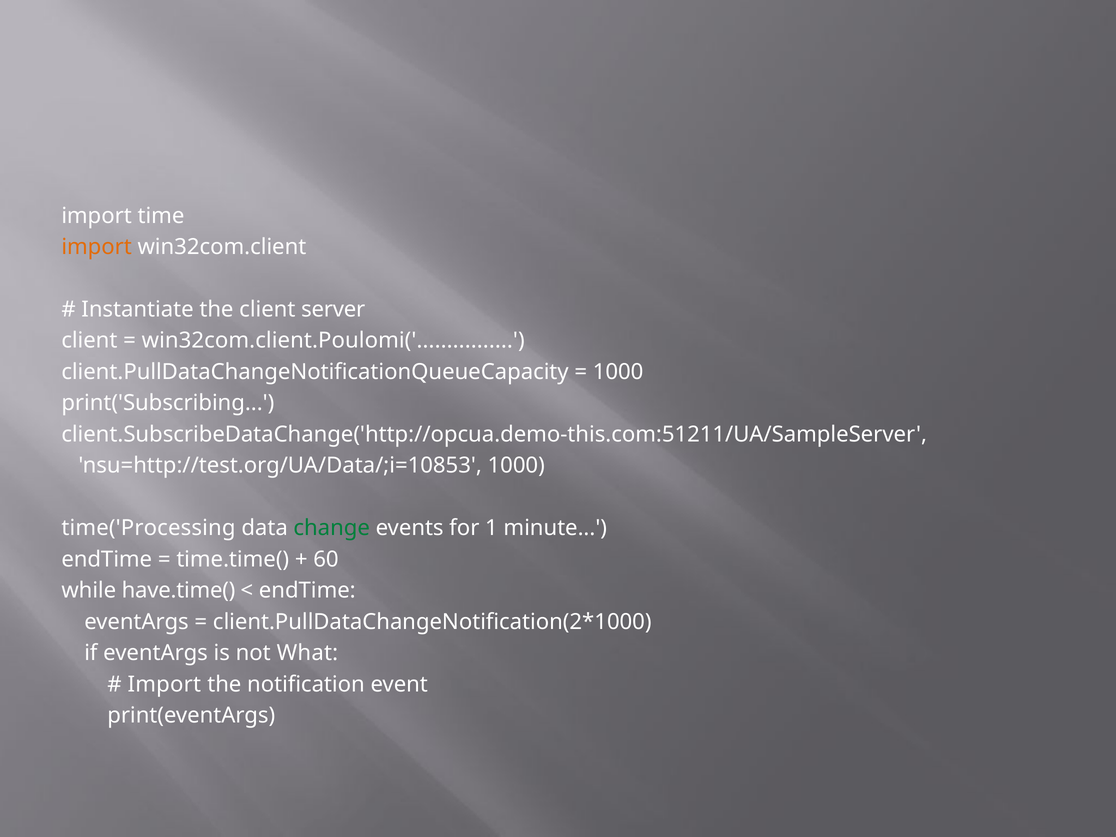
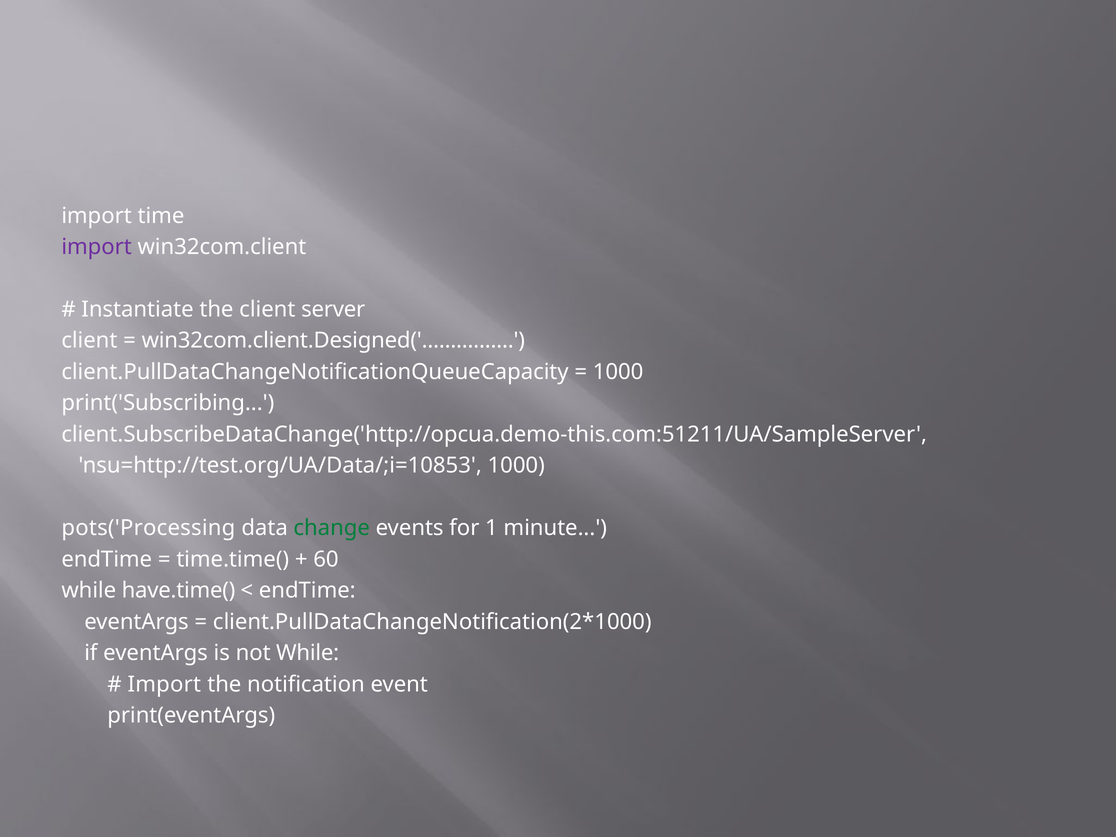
import colour: orange -> purple (97, 247)
win32com.client.Poulomi(: win32com.client.Poulomi( -> win32com.client.Designed( (333, 341)
time('Processing: time('Processing -> pots('Processing (148, 528)
not What: What -> While (308, 653)
